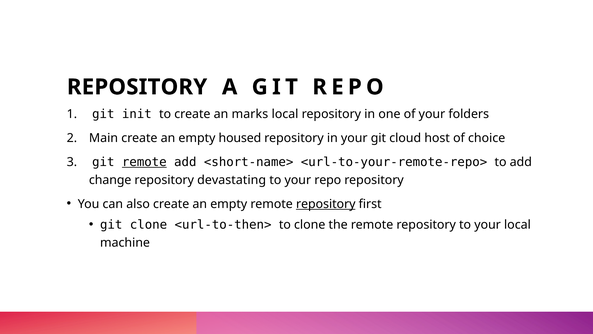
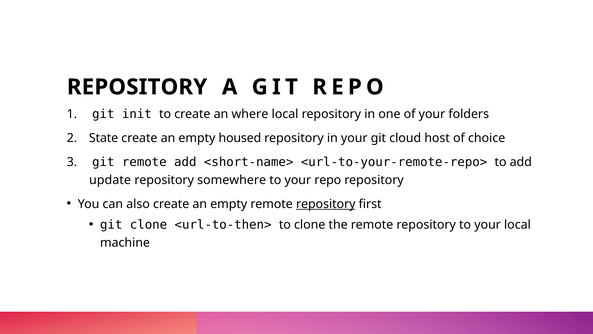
marks: marks -> where (250, 114)
Main: Main -> State (104, 138)
remote underline: present -> none (144, 162)
change: change -> update (110, 180)
devastating: devastating -> somewhere (232, 180)
